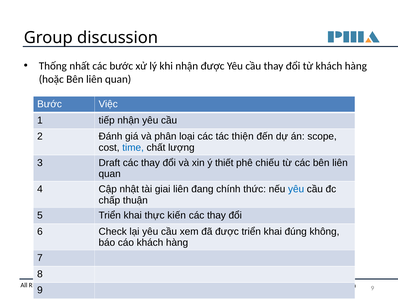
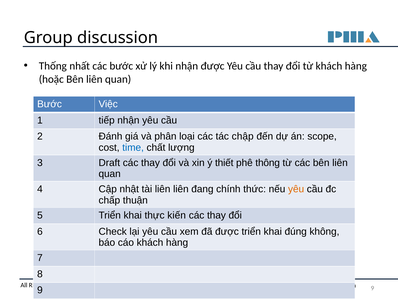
thiện: thiện -> chập (243, 136)
chiếu: chiếu -> thông (268, 162)
tài giai: giai -> liên (163, 189)
yêu colour: blue -> orange (296, 189)
